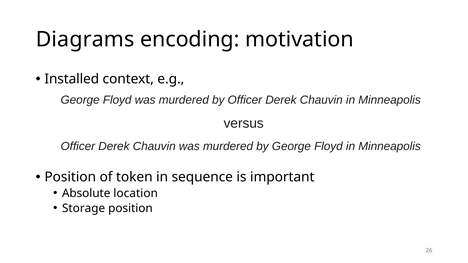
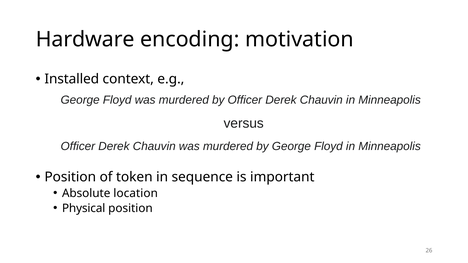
Diagrams: Diagrams -> Hardware (85, 39)
Storage: Storage -> Physical (84, 208)
